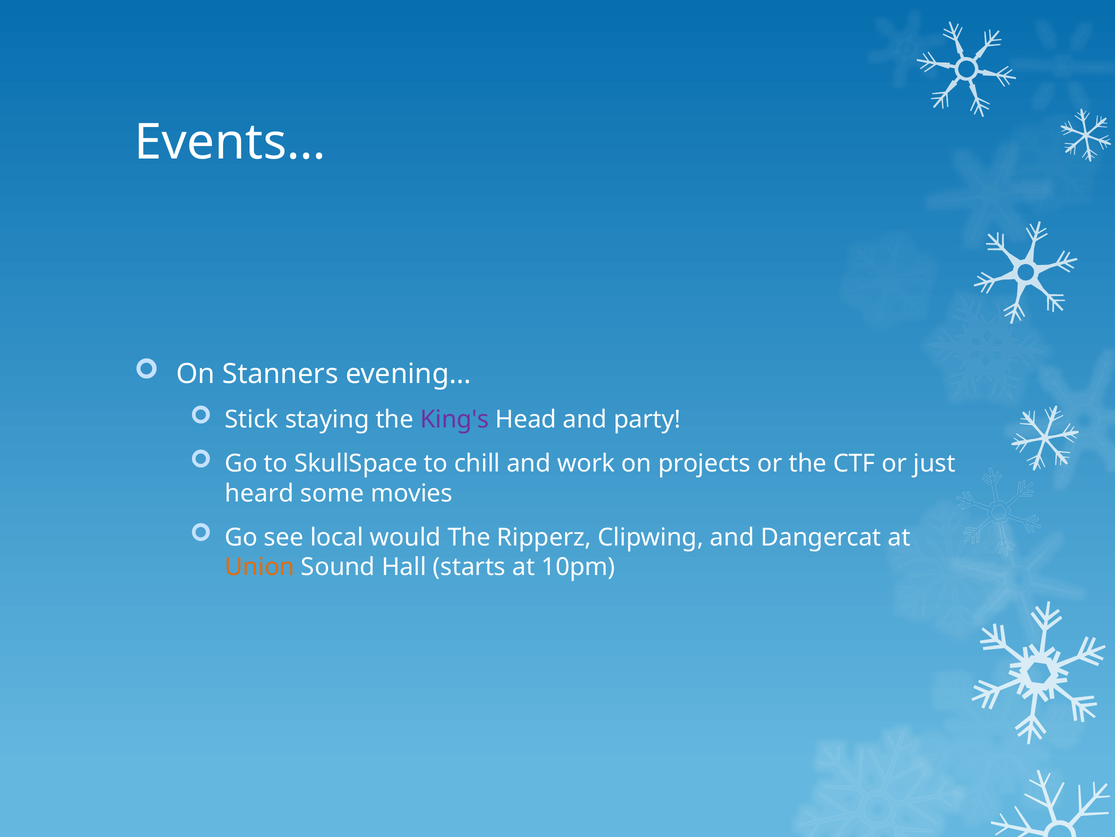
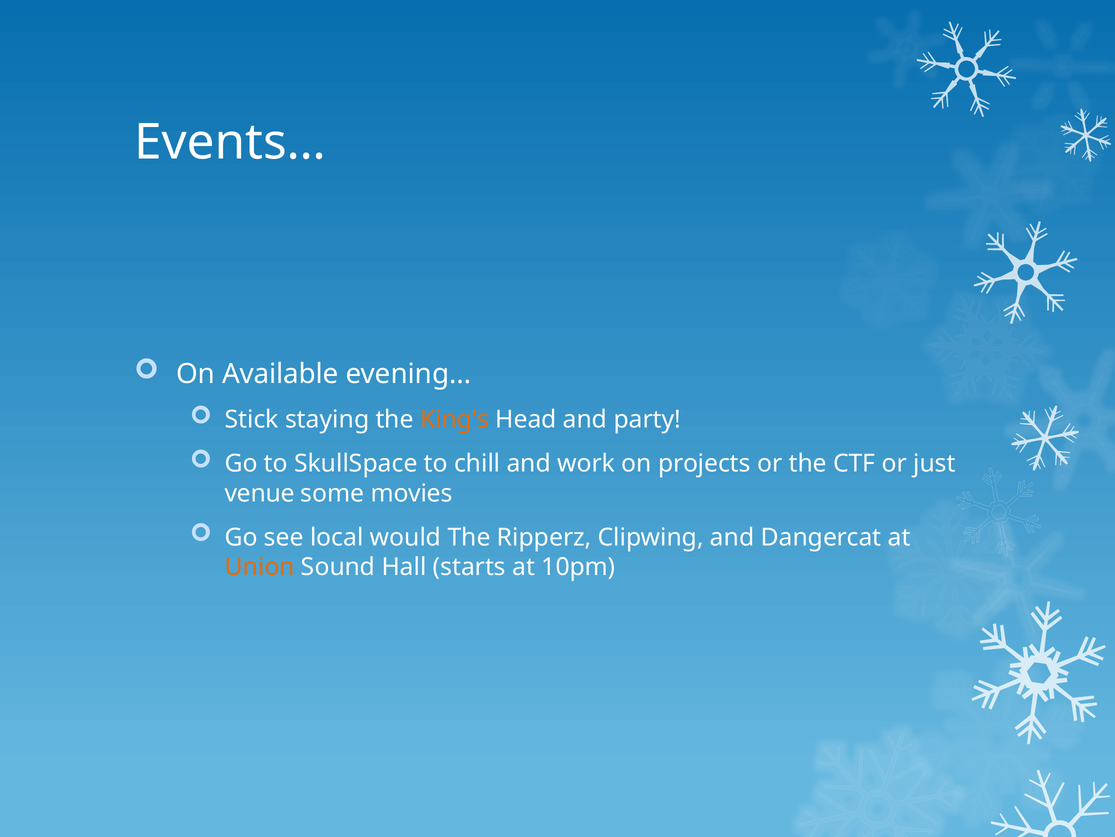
Stanners: Stanners -> Available (280, 374)
King's colour: purple -> orange (455, 419)
heard: heard -> venue (260, 493)
